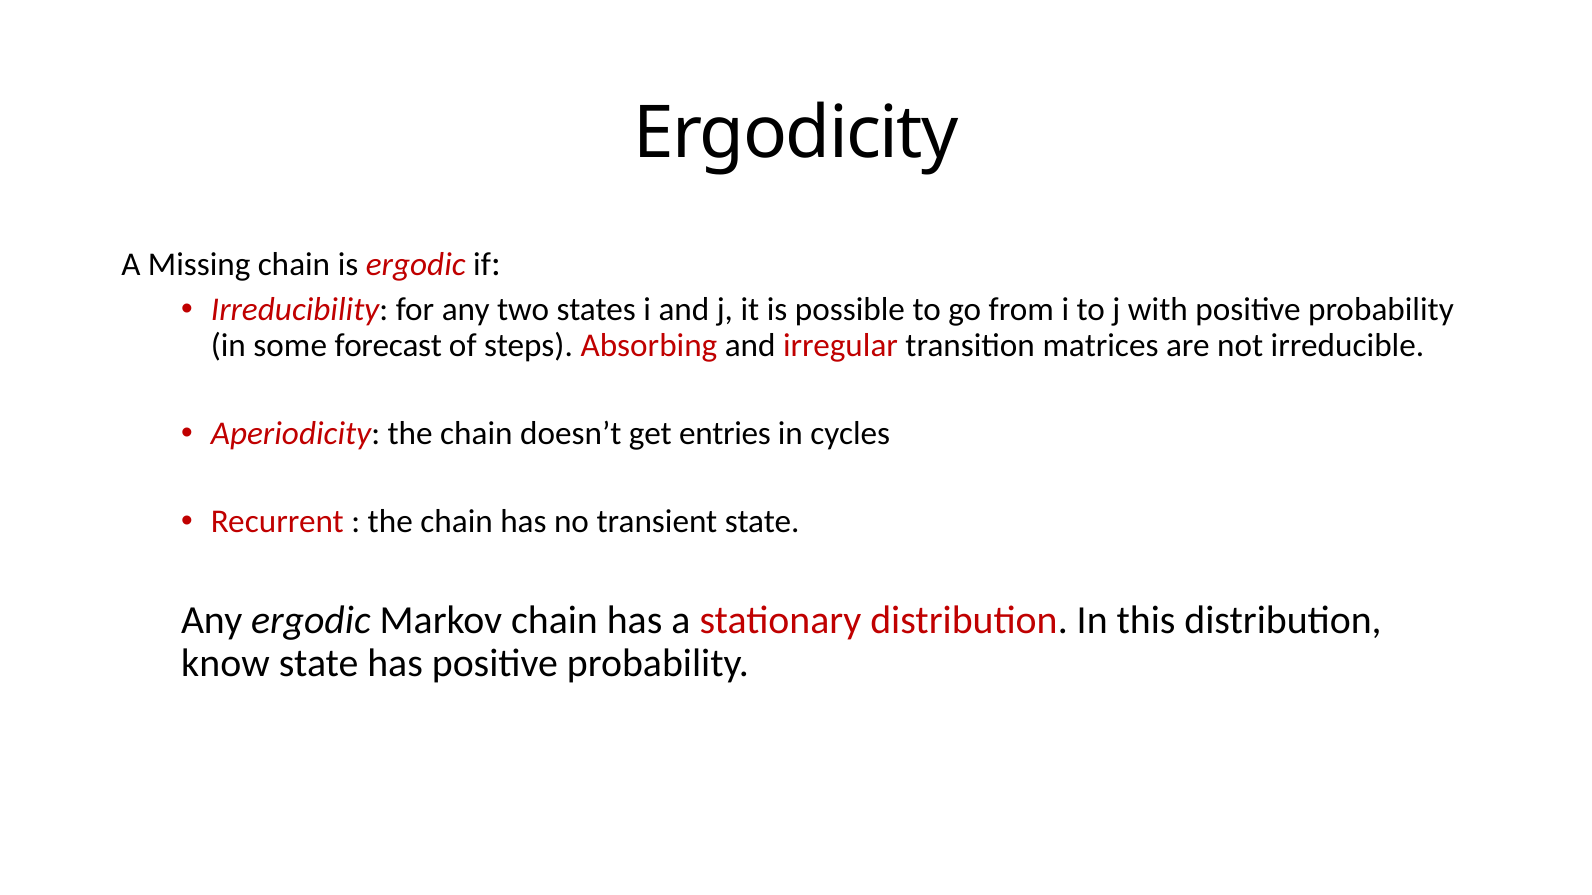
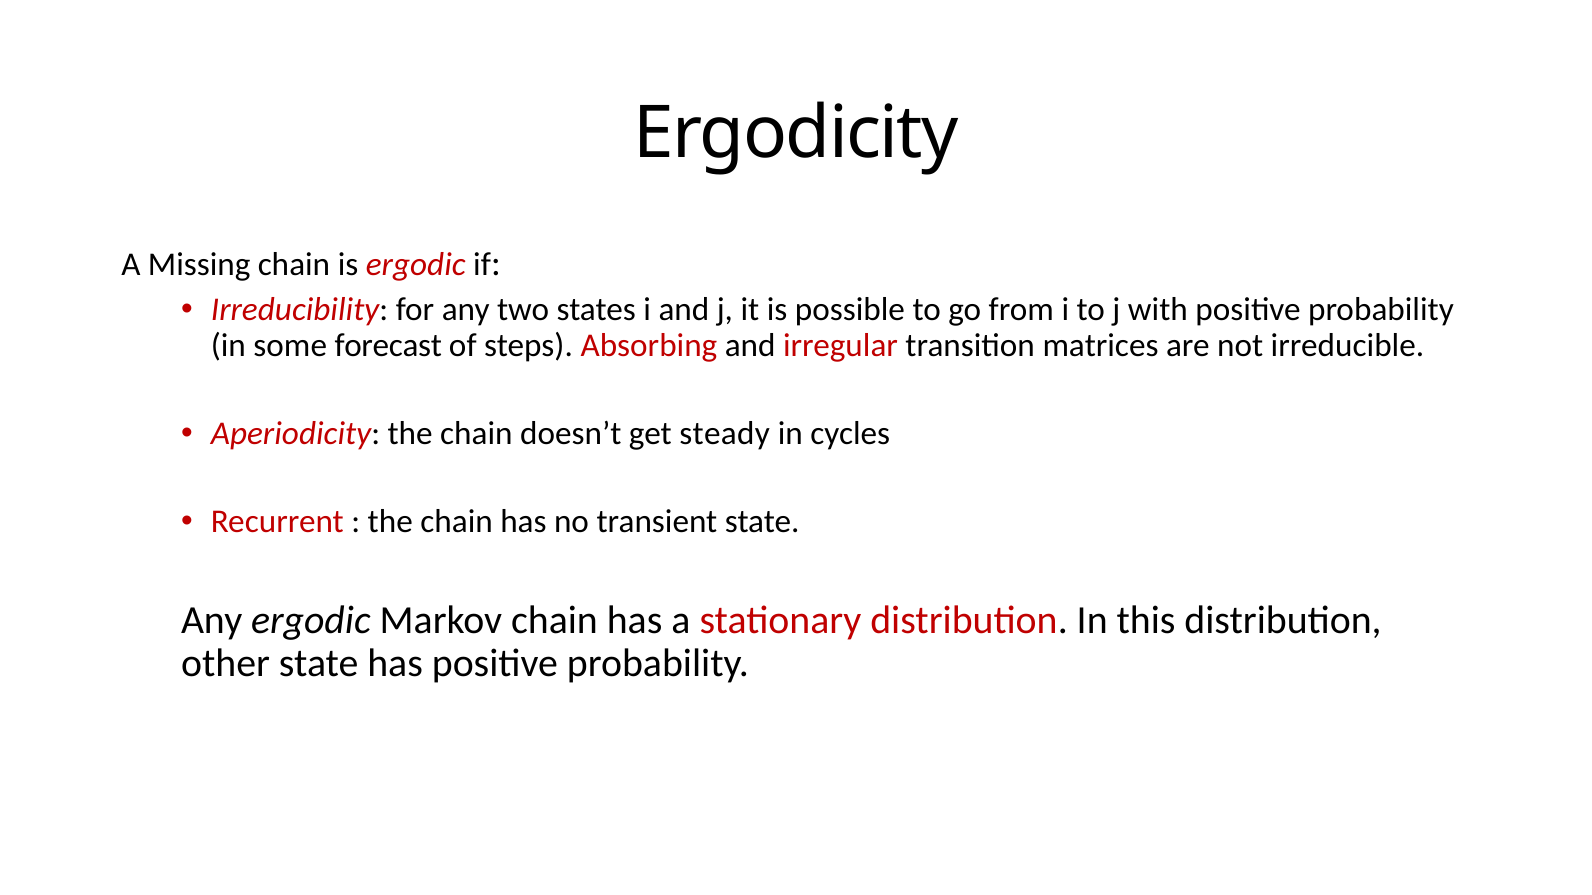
entries: entries -> steady (725, 434)
know: know -> other (226, 664)
